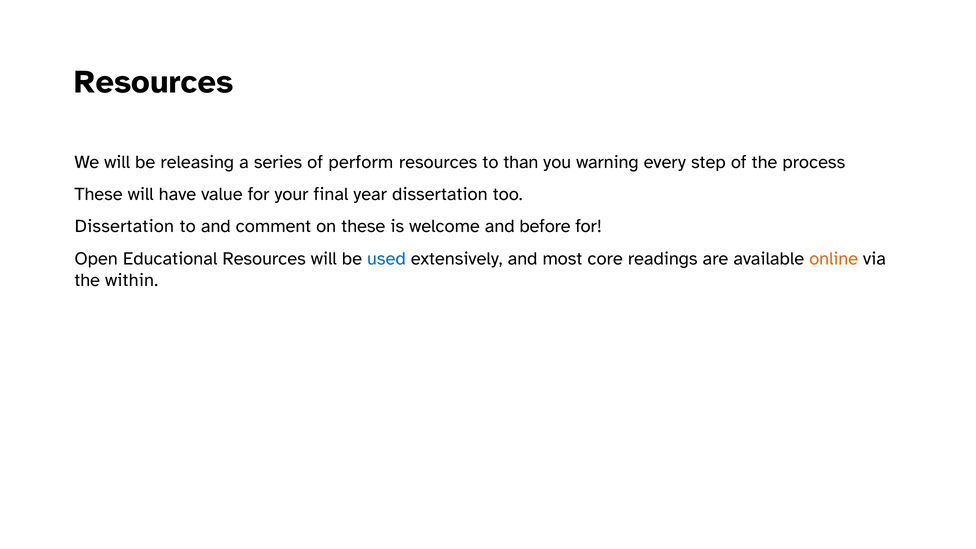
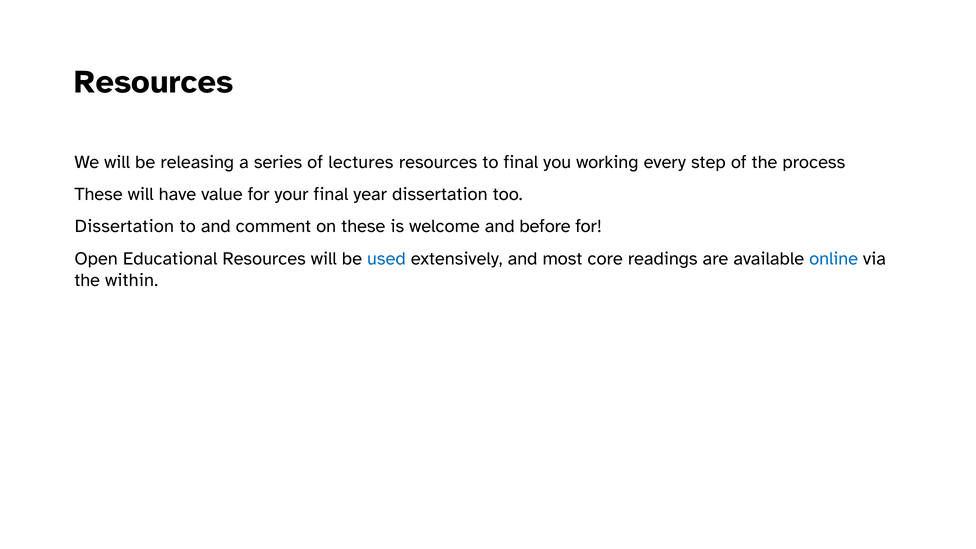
perform: perform -> lectures (361, 162)
to than: than -> final (521, 162)
warning: warning -> working (607, 162)
online colour: orange -> blue (834, 258)
